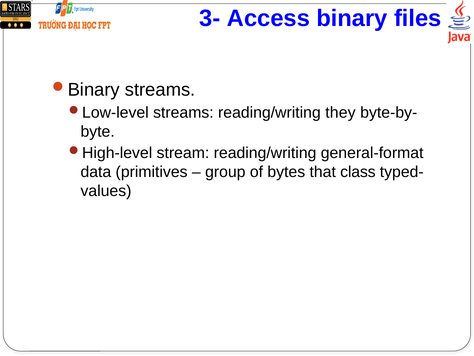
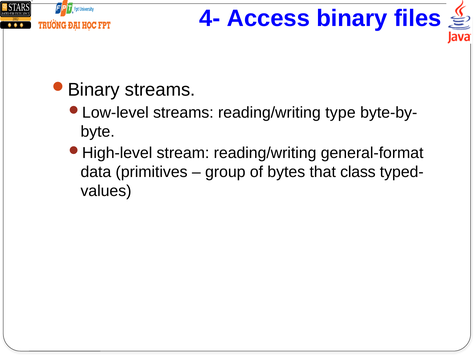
3-: 3- -> 4- (210, 18)
they: they -> type (340, 112)
